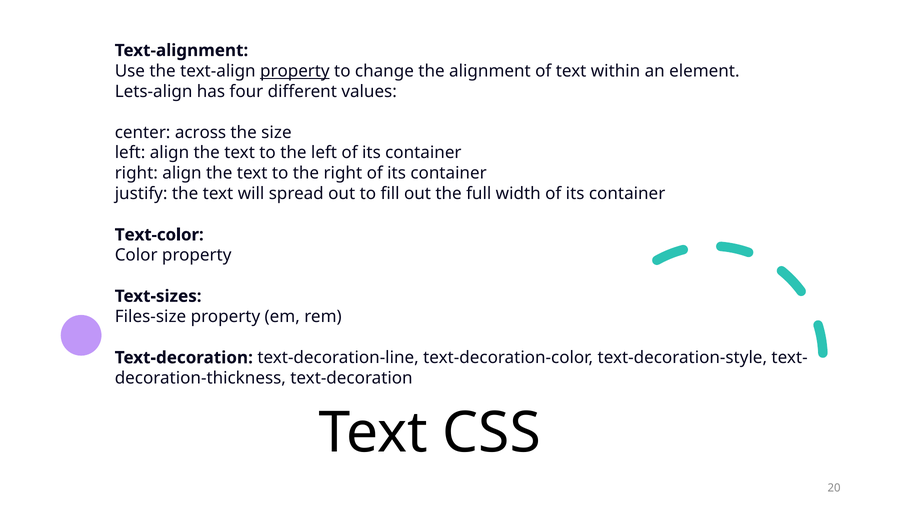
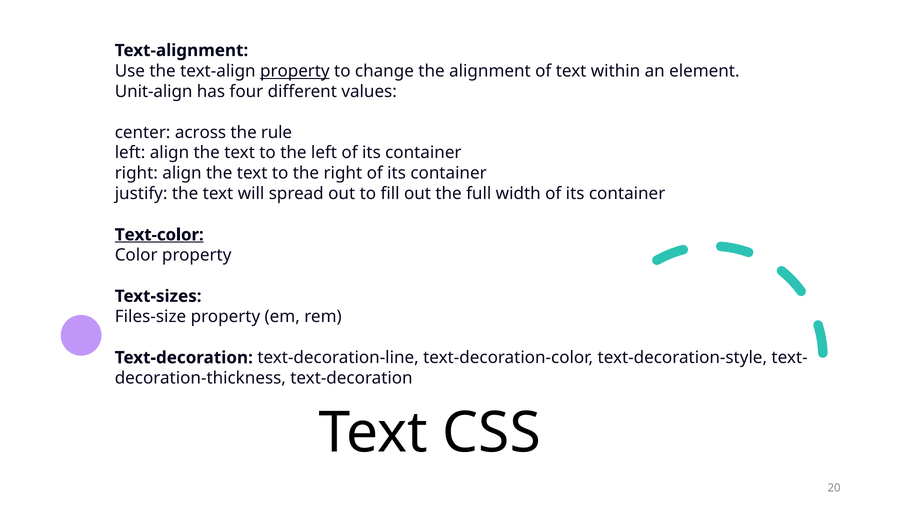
Lets-align: Lets-align -> Unit-align (154, 91)
size: size -> rule (277, 132)
Text-color underline: none -> present (159, 235)
